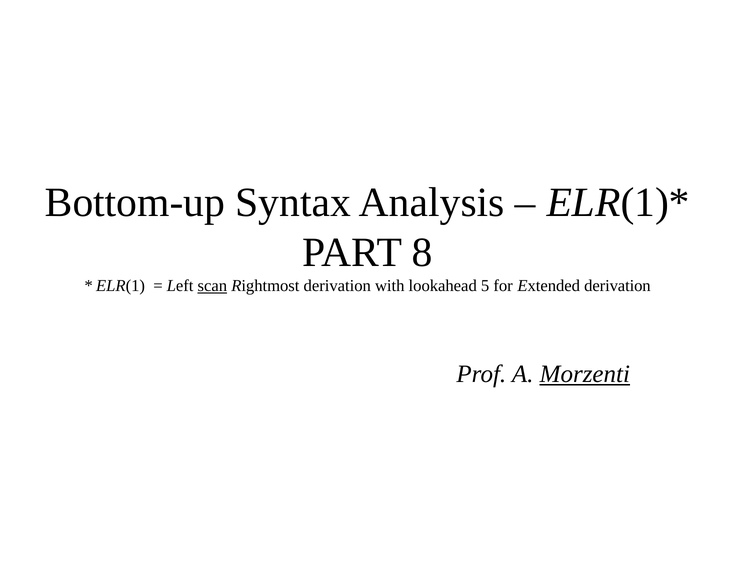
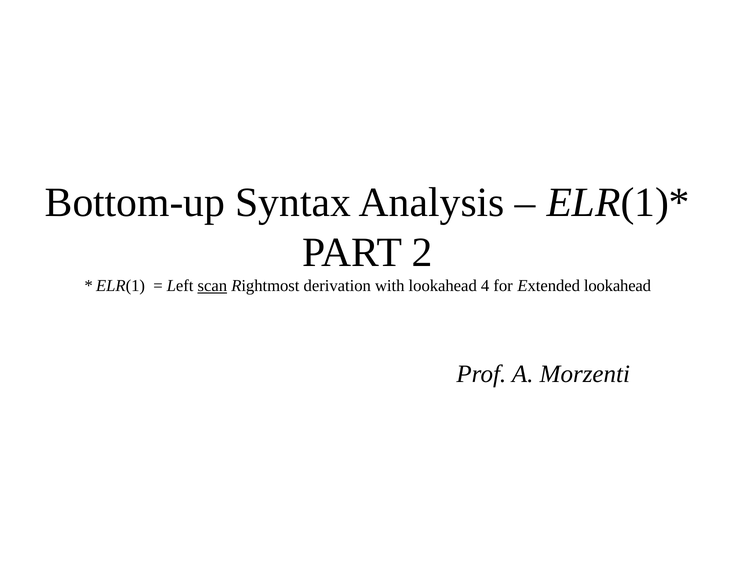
8: 8 -> 2 (422, 253)
5: 5 -> 4 (485, 286)
Extended derivation: derivation -> lookahead (617, 286)
Morzenti underline: present -> none (585, 374)
